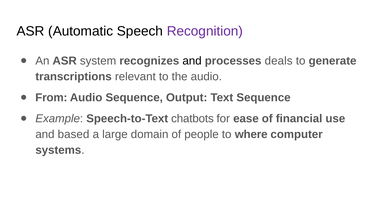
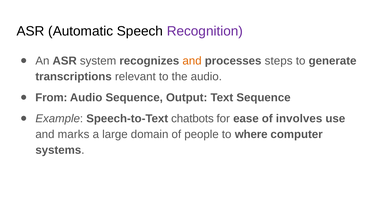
and colour: black -> orange (192, 61)
deals: deals -> steps (279, 61)
financial: financial -> involves (299, 119)
based: based -> marks (74, 135)
